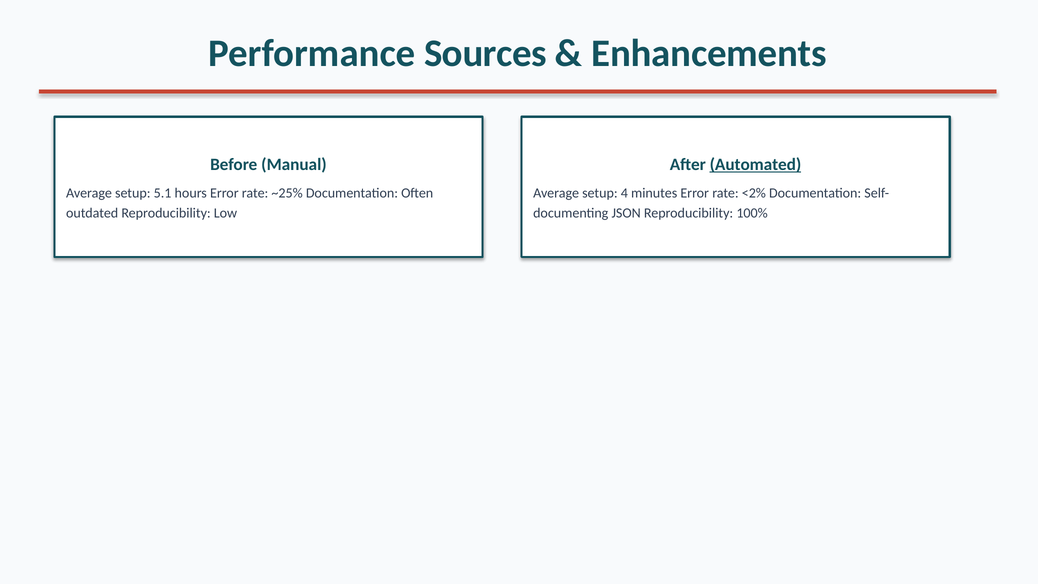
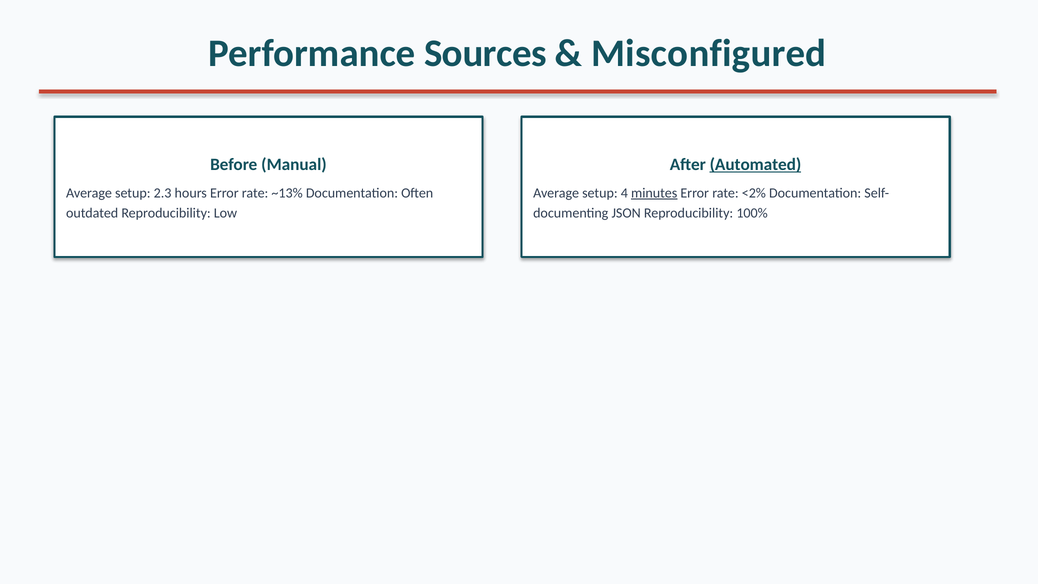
Enhancements: Enhancements -> Misconfigured (709, 53)
5.1: 5.1 -> 2.3 (163, 193)
~25%: ~25% -> ~13% (287, 193)
minutes underline: none -> present (654, 193)
